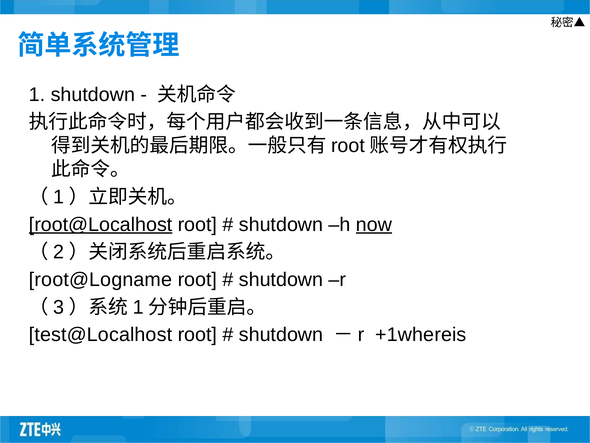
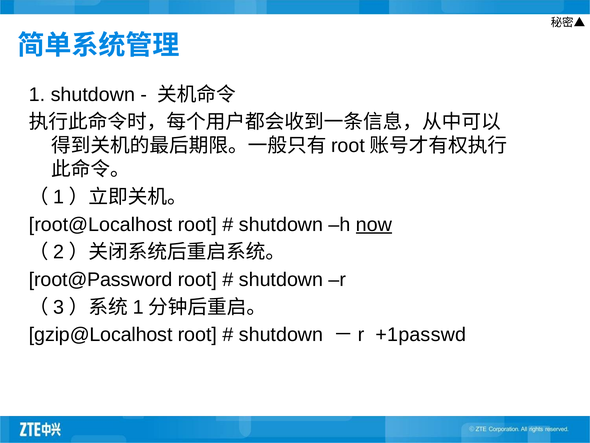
root@Localhost underline: present -> none (101, 224)
root@Logname: root@Logname -> root@Password (101, 279)
test@Localhost: test@Localhost -> gzip@Localhost (101, 334)
+1whereis: +1whereis -> +1passwd (421, 334)
